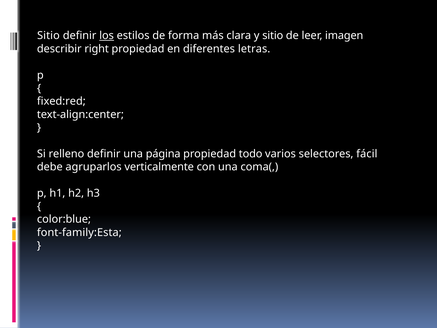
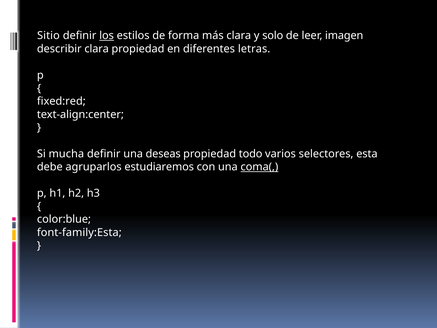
y sitio: sitio -> solo (273, 36)
describir right: right -> clara (97, 49)
relleno: relleno -> mucha (66, 154)
página: página -> deseas (163, 154)
fácil: fácil -> esta (367, 154)
verticalmente: verticalmente -> estudiaremos (159, 167)
coma( underline: none -> present (259, 167)
